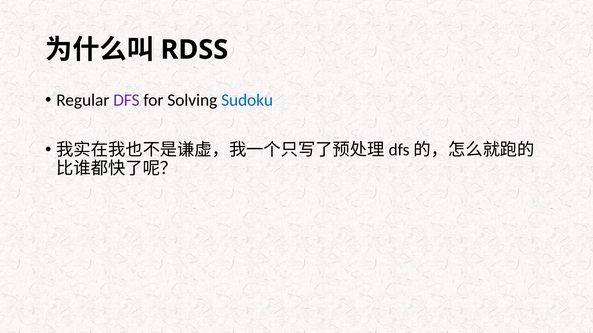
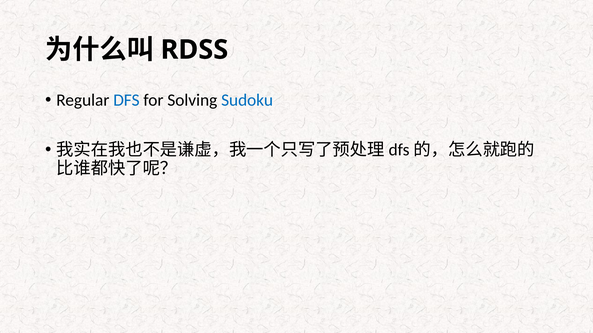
DFS colour: purple -> blue (126, 100)
